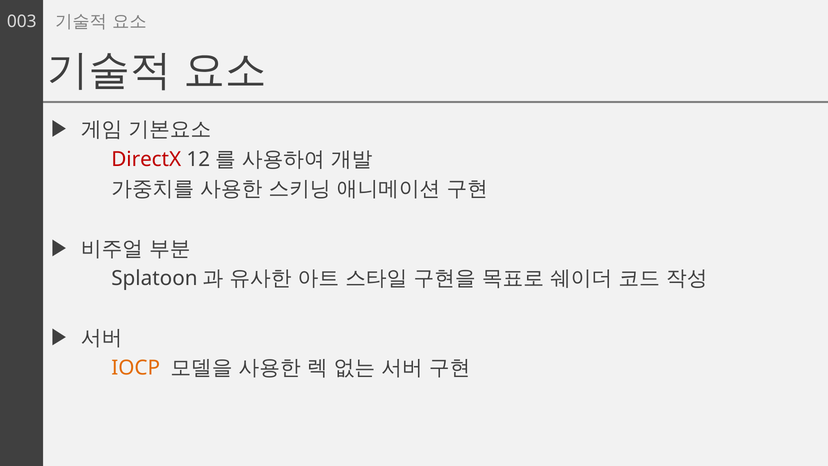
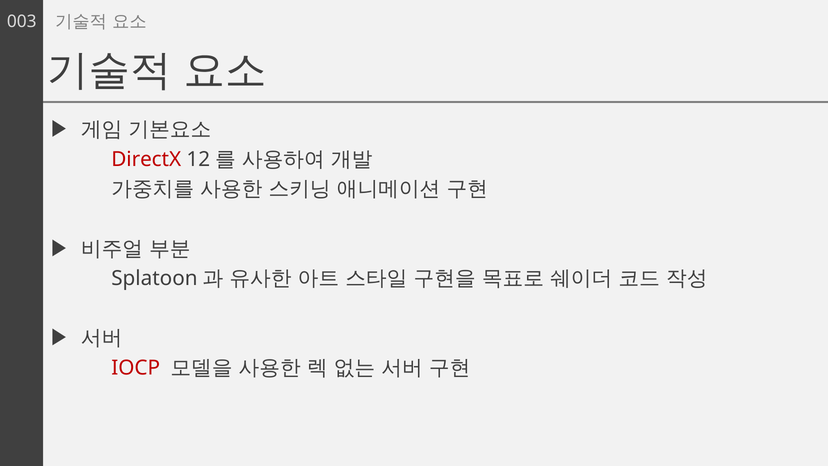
IOCP colour: orange -> red (136, 368)
